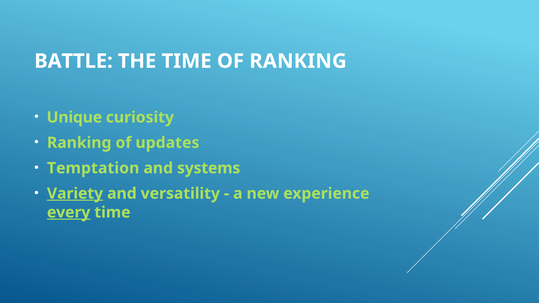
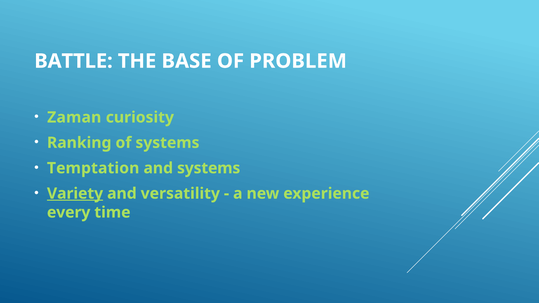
THE TIME: TIME -> BASE (187, 61)
OF RANKING: RANKING -> PROBLEM (298, 61)
Unique: Unique -> Zaman (74, 117)
of updates: updates -> systems (167, 143)
every underline: present -> none (69, 212)
